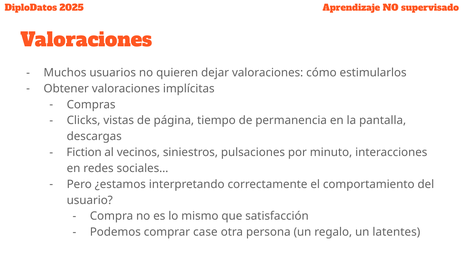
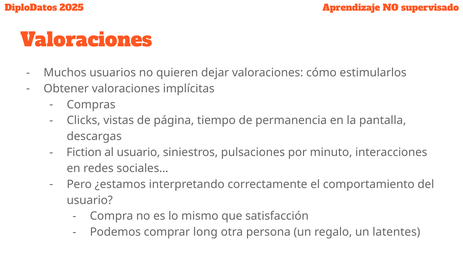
al vecinos: vecinos -> usuario (138, 153)
case: case -> long (205, 232)
